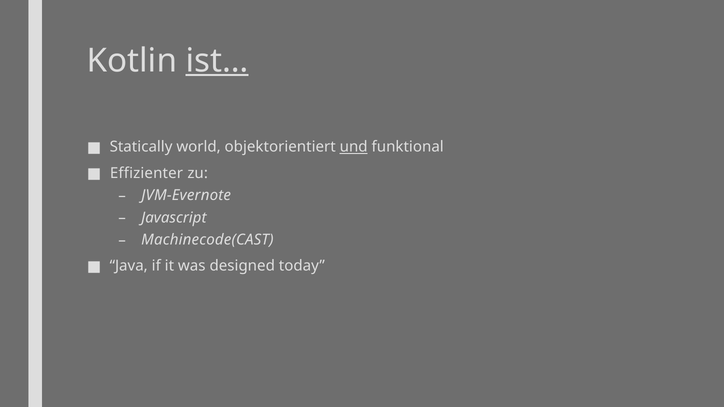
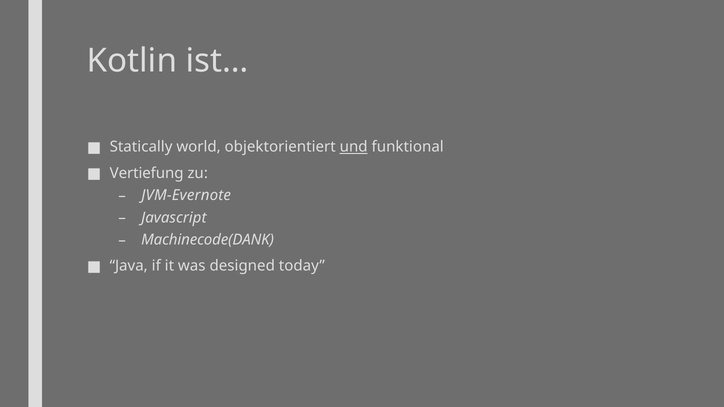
ist… underline: present -> none (217, 61)
Effizienter: Effizienter -> Vertiefung (147, 173)
Machinecode(CAST: Machinecode(CAST -> Machinecode(DANK (208, 240)
